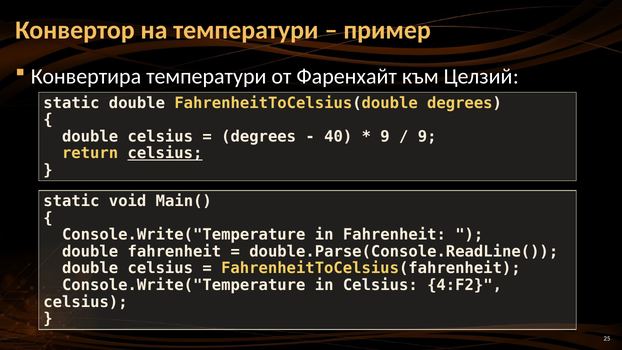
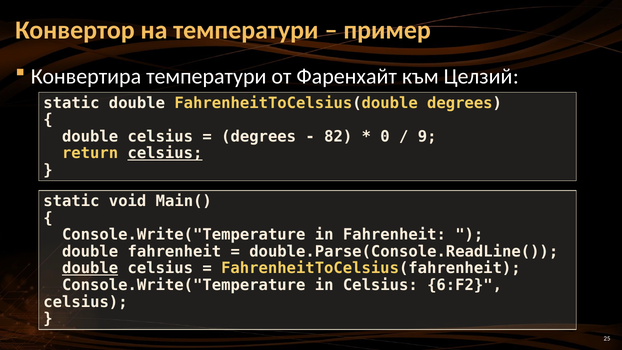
40: 40 -> 82 (338, 137)
9: 9 -> 0 (385, 137)
double underline: none -> present (90, 268)
4:F2: 4:F2 -> 6:F2 (465, 285)
